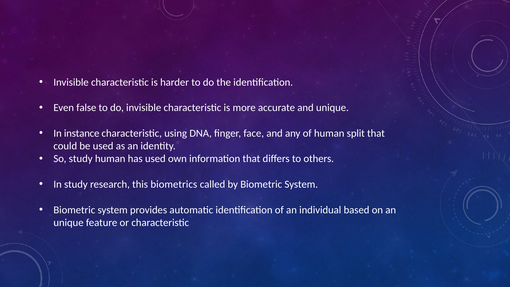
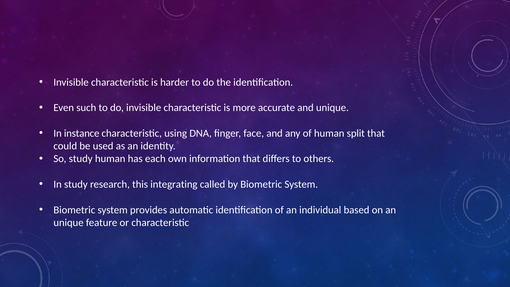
false: false -> such (86, 108)
has used: used -> each (155, 159)
biometrics: biometrics -> integrating (174, 184)
